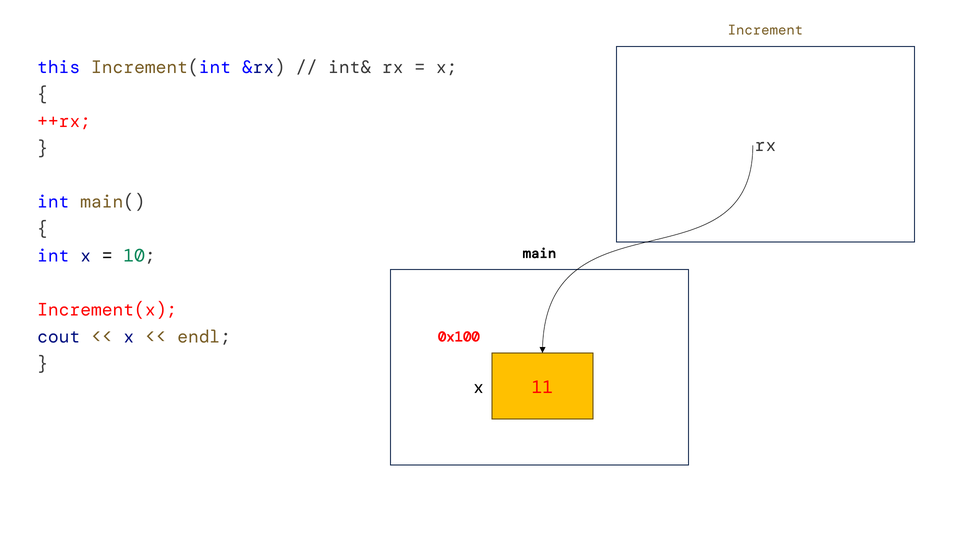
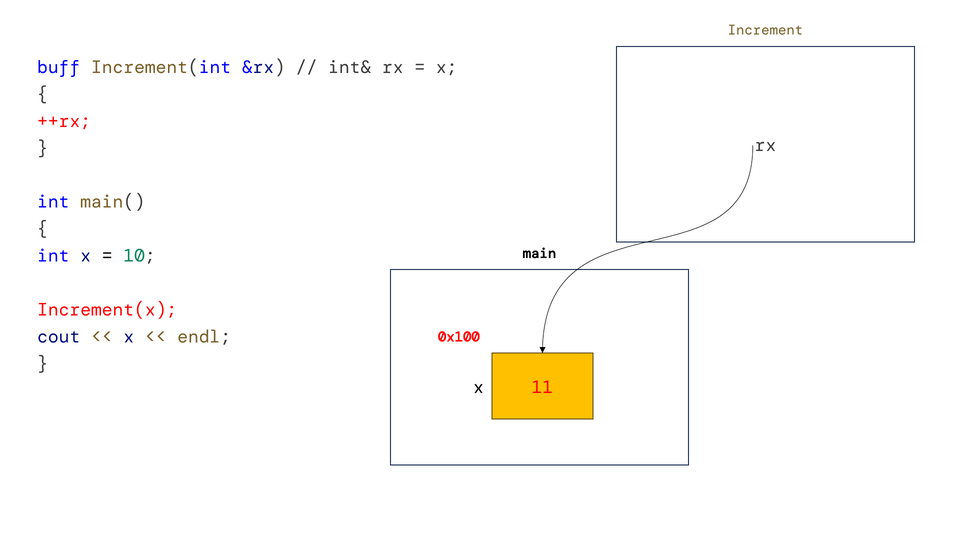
this: this -> buff (59, 67)
